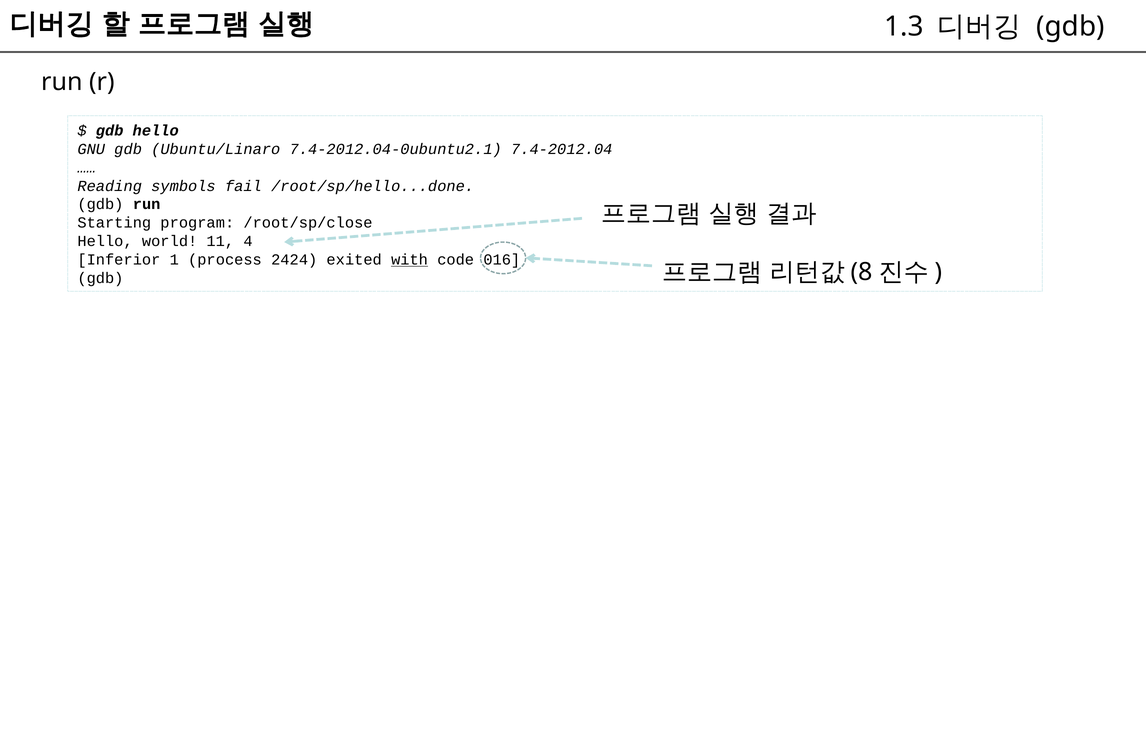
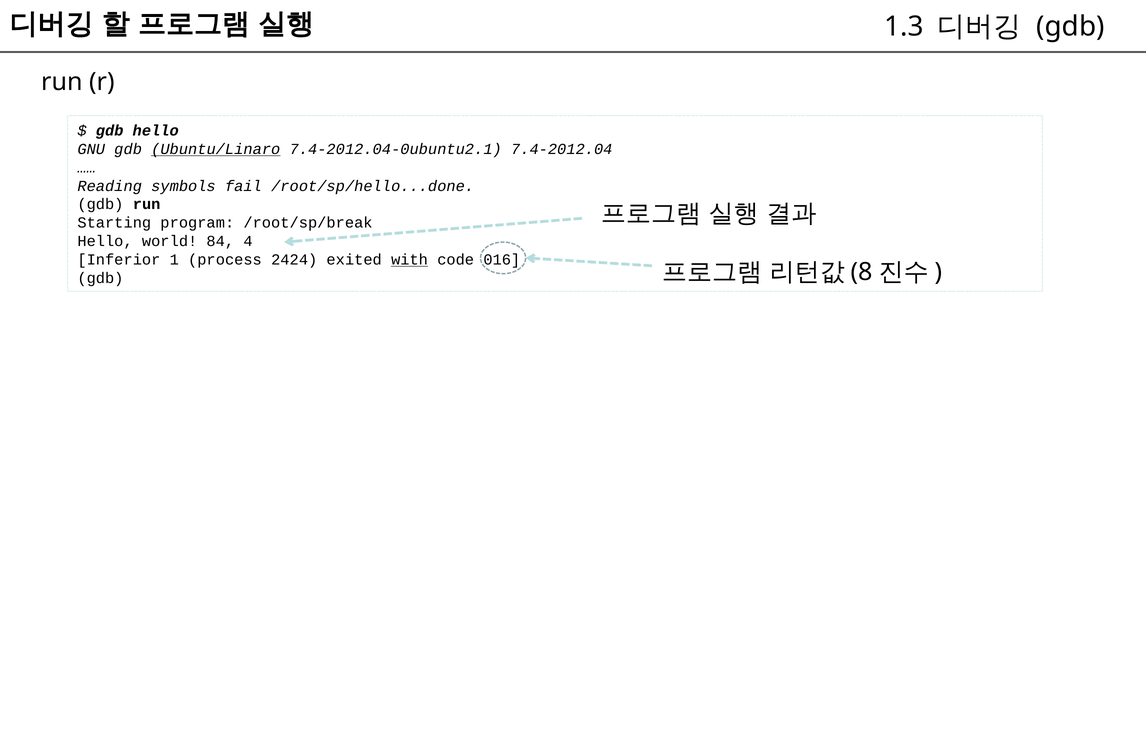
Ubuntu/Linaro underline: none -> present (216, 149)
/root/sp/close: /root/sp/close -> /root/sp/break (308, 223)
11: 11 -> 84 (220, 241)
